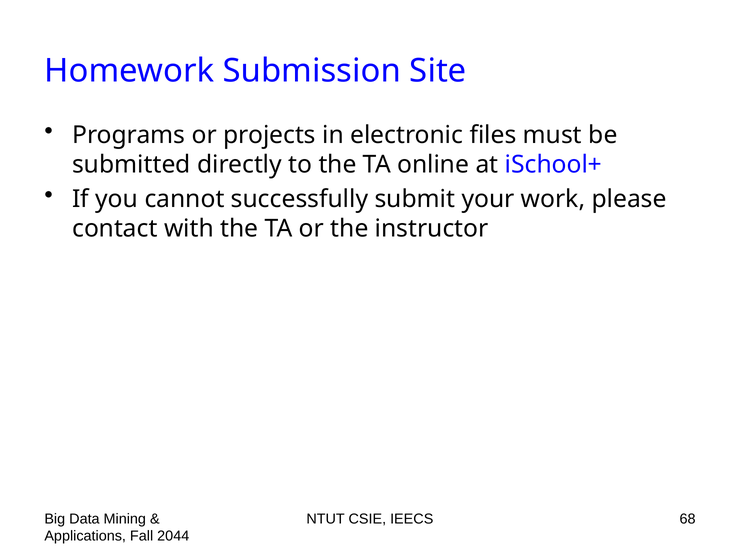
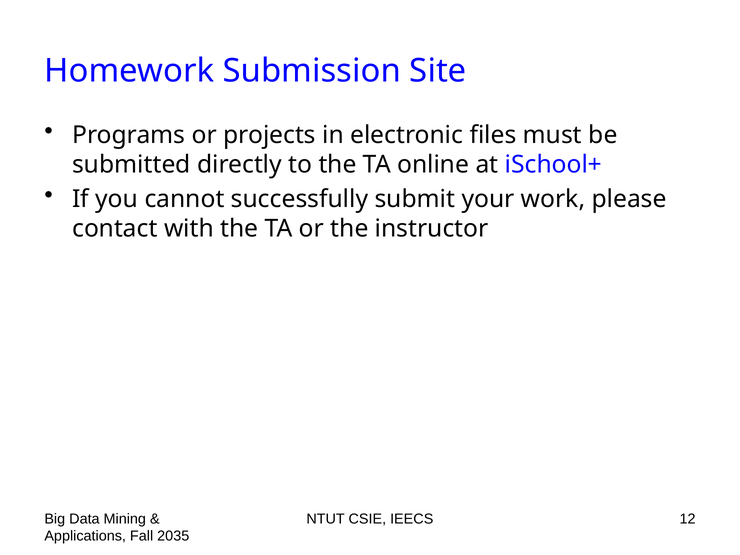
68: 68 -> 12 (688, 519)
2044: 2044 -> 2035 (173, 536)
